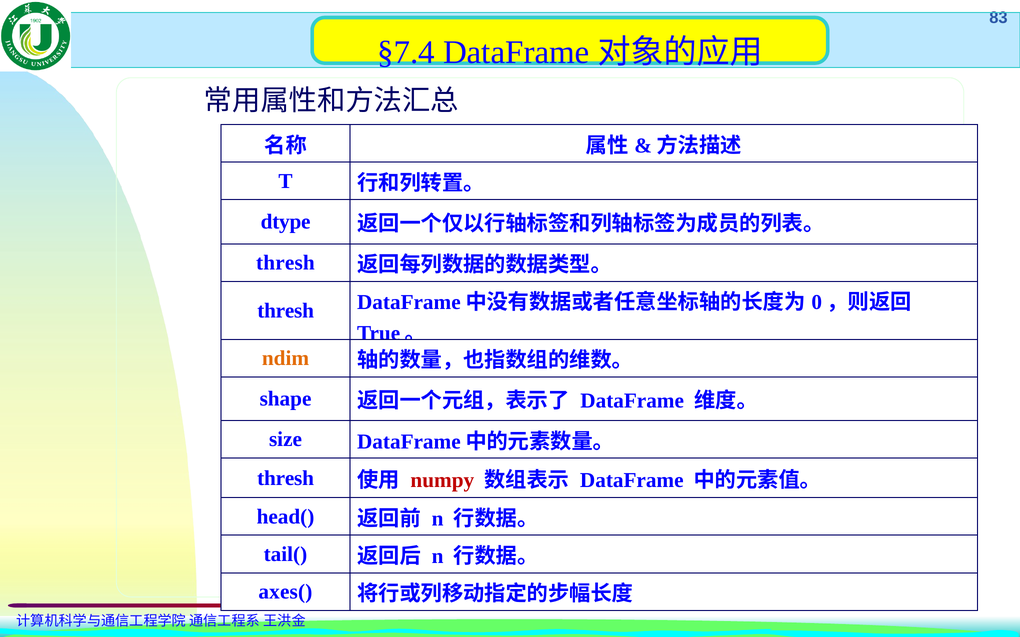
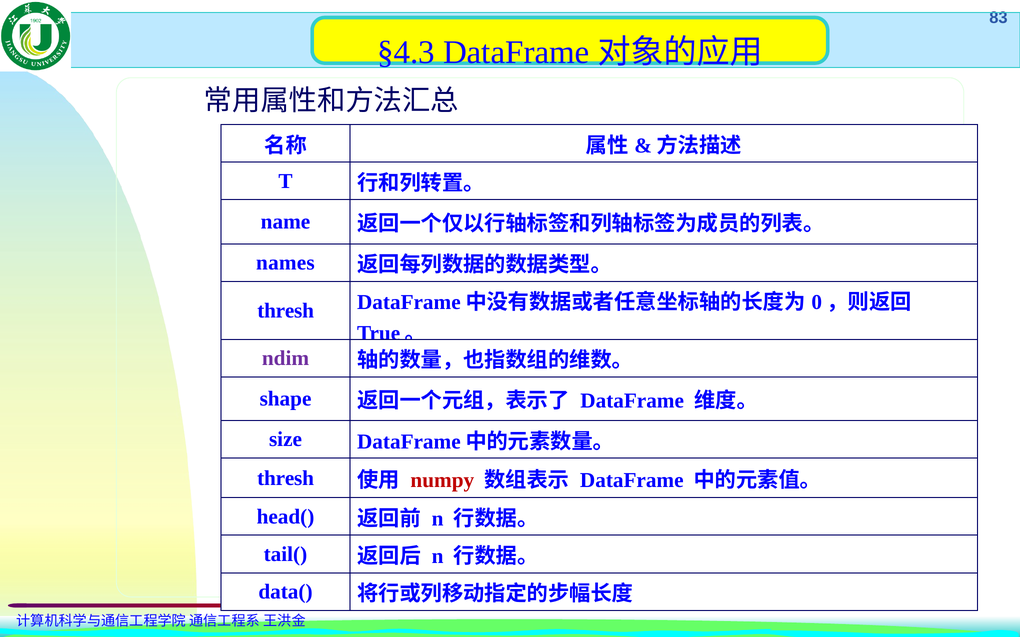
§7.4: §7.4 -> §4.3 (406, 53)
dtype: dtype -> name (285, 222)
thresh: thresh -> names (285, 263)
ndim colour: orange -> purple (286, 358)
axes(: axes( -> data( (286, 592)
